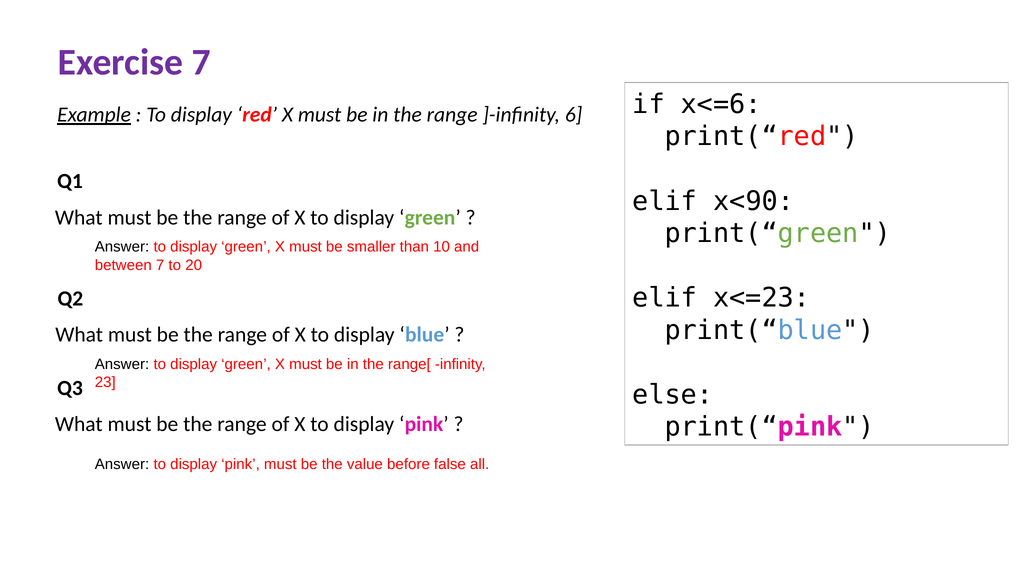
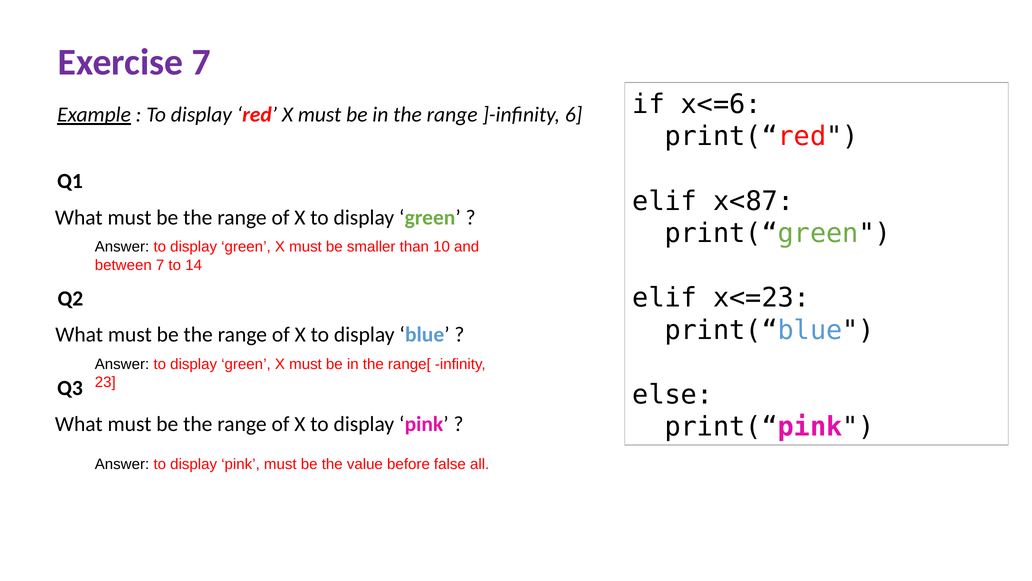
x<90: x<90 -> x<87 (754, 201)
20: 20 -> 14 (194, 265)
